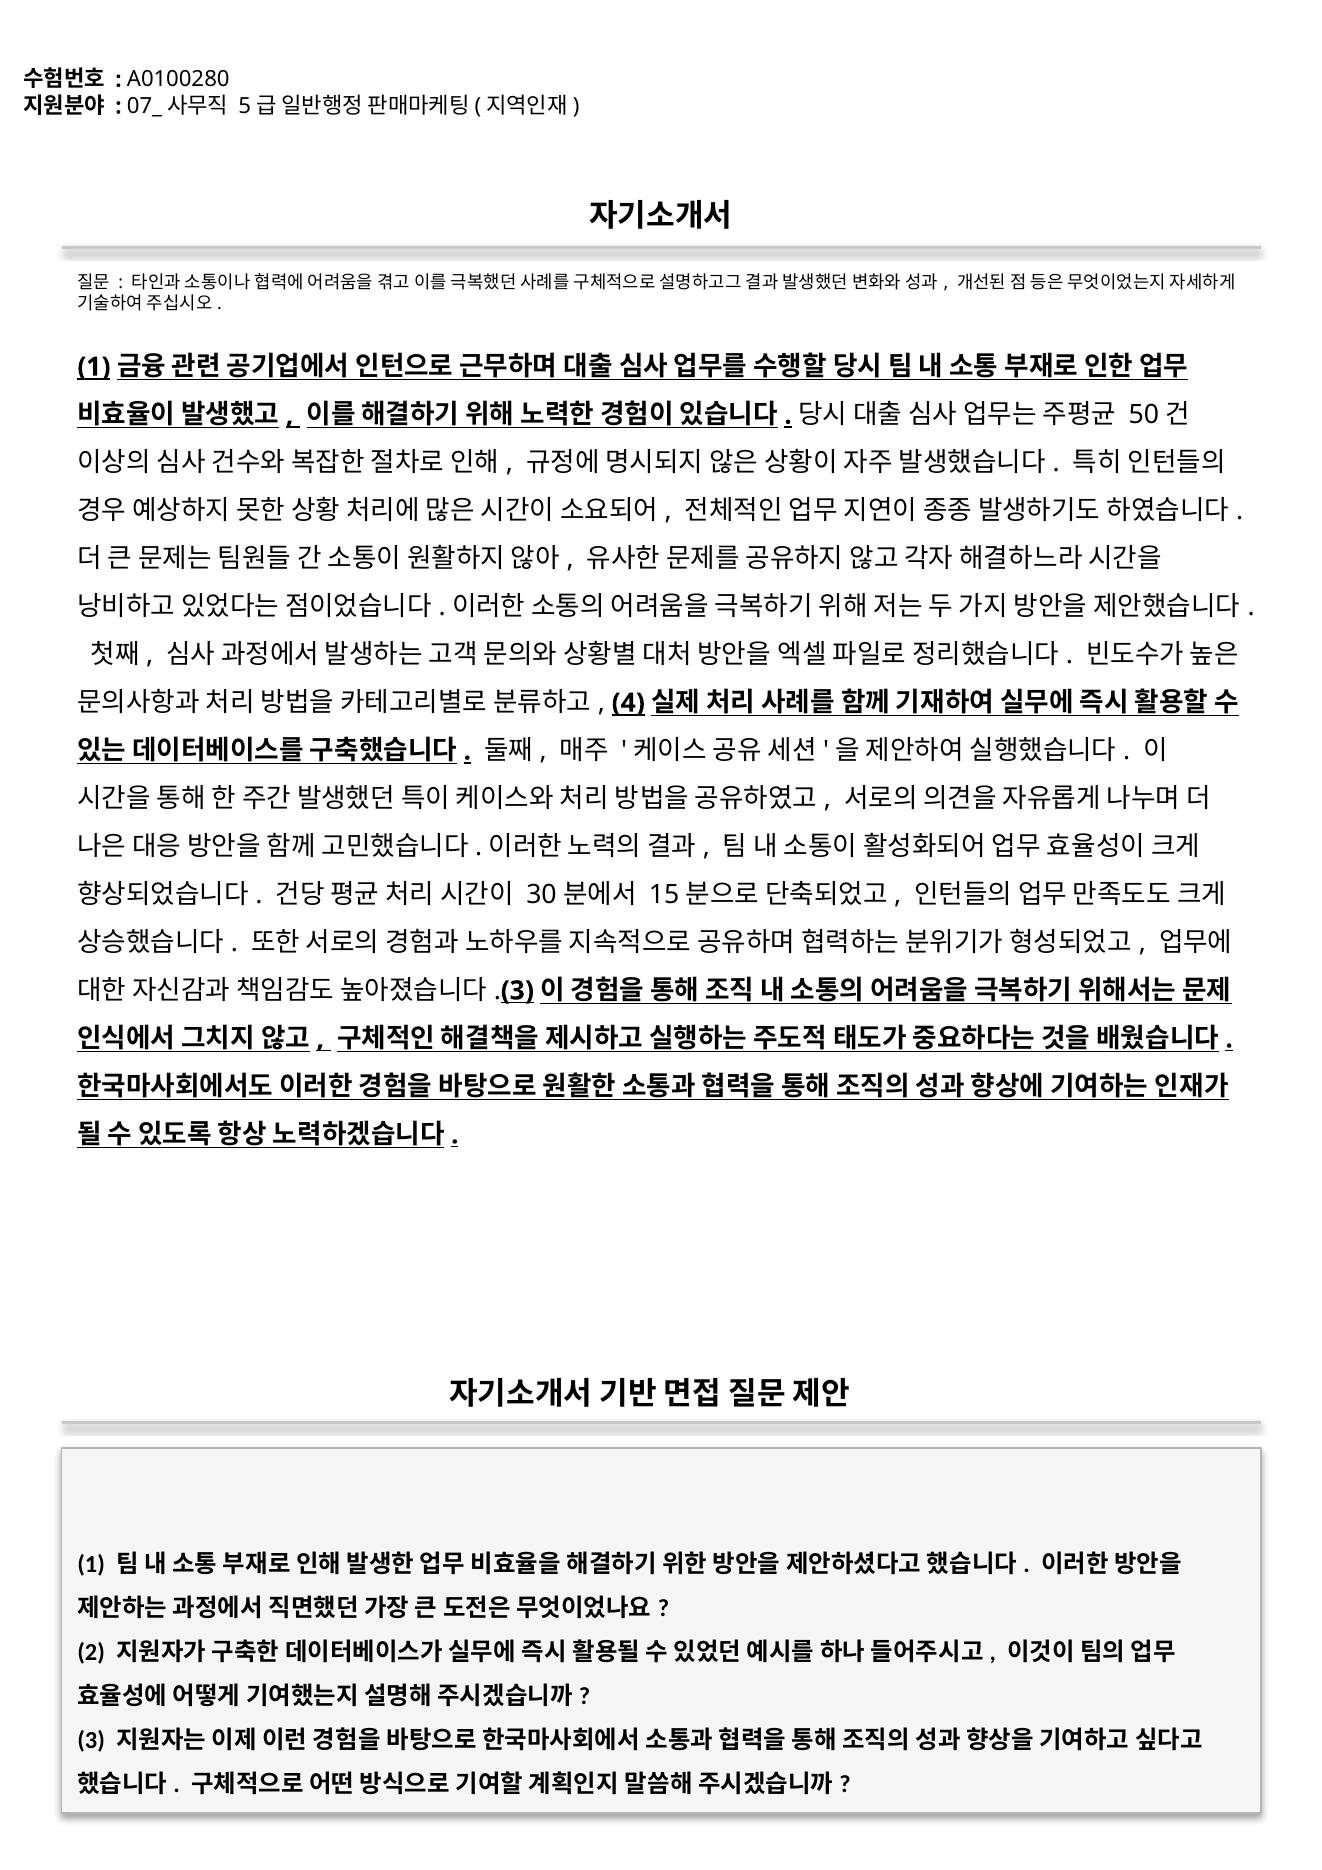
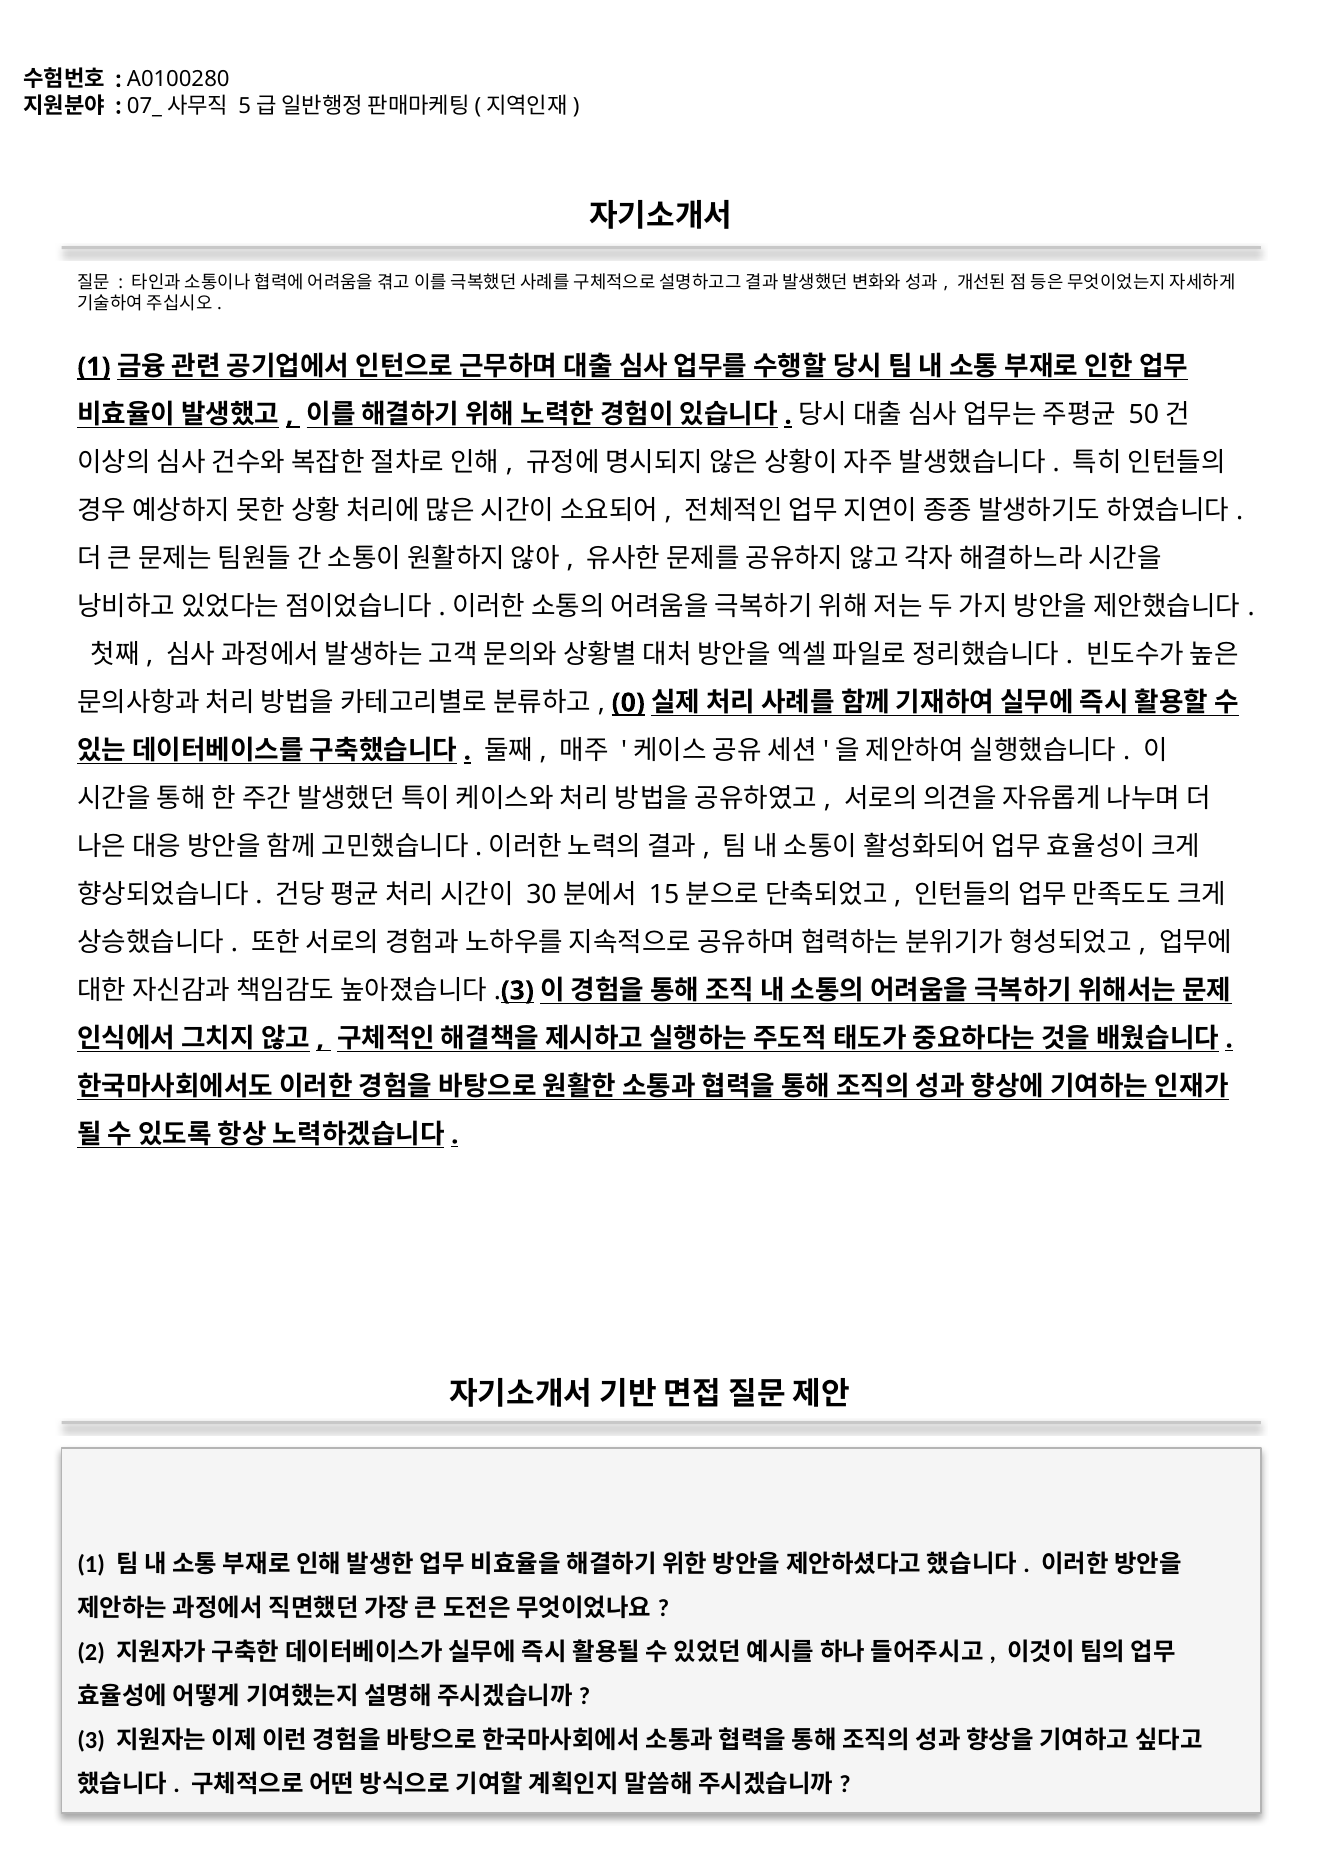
4: 4 -> 0 (628, 703)
